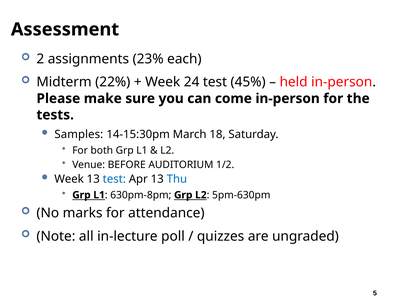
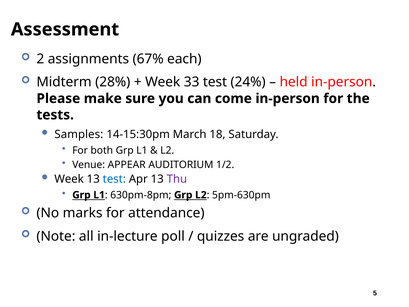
23%: 23% -> 67% (148, 59)
22%: 22% -> 28% (113, 82)
24: 24 -> 33 (192, 82)
45%: 45% -> 24% (248, 82)
BEFORE: BEFORE -> APPEAR (127, 165)
Thu colour: blue -> purple (177, 179)
